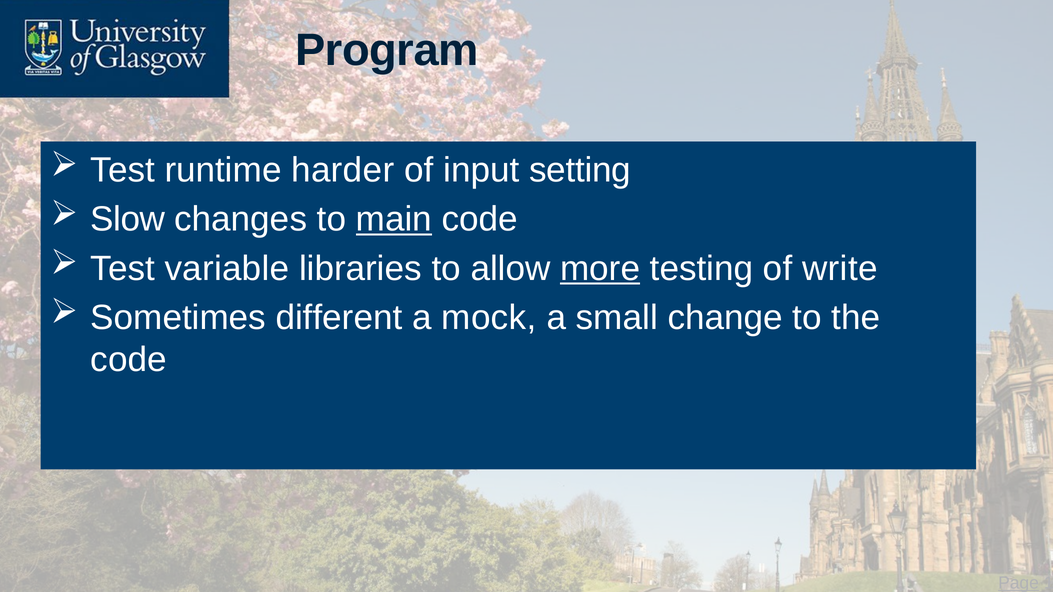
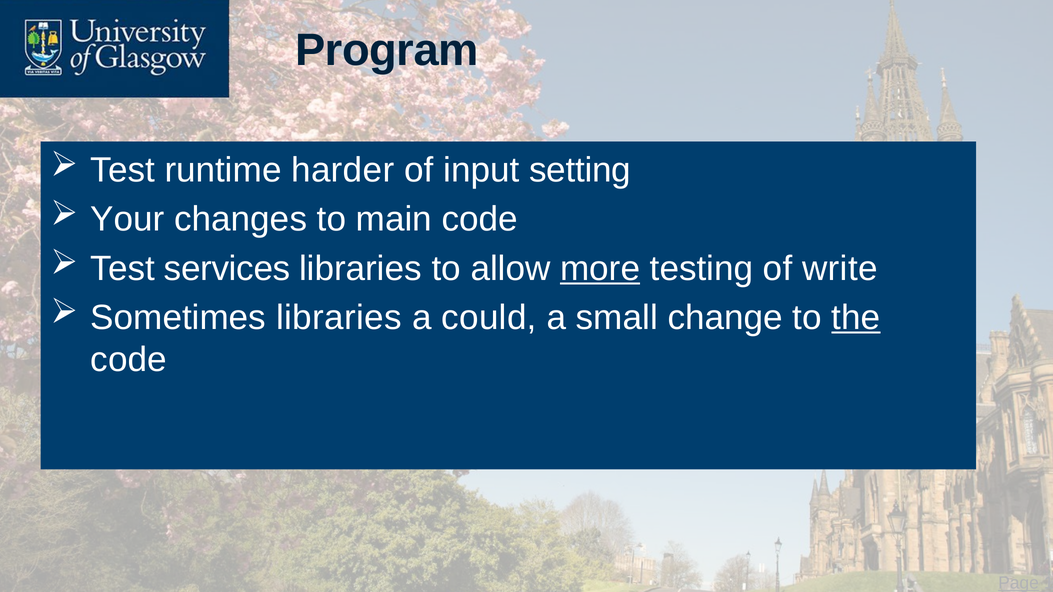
Slow: Slow -> Your (128, 219)
main underline: present -> none (394, 219)
variable: variable -> services (227, 269)
Sometimes different: different -> libraries (339, 318)
mock: mock -> could (489, 318)
the underline: none -> present (856, 318)
